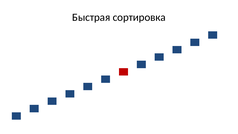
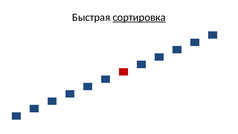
сортировка underline: none -> present (139, 17)
